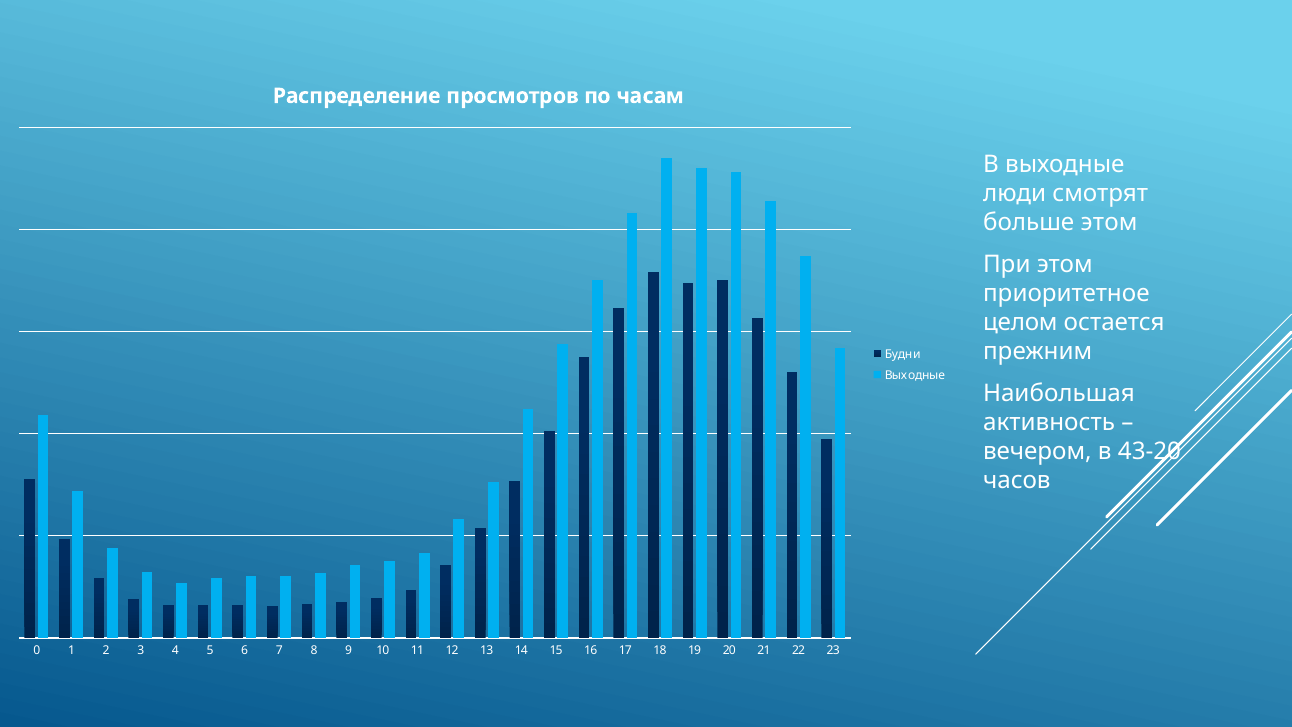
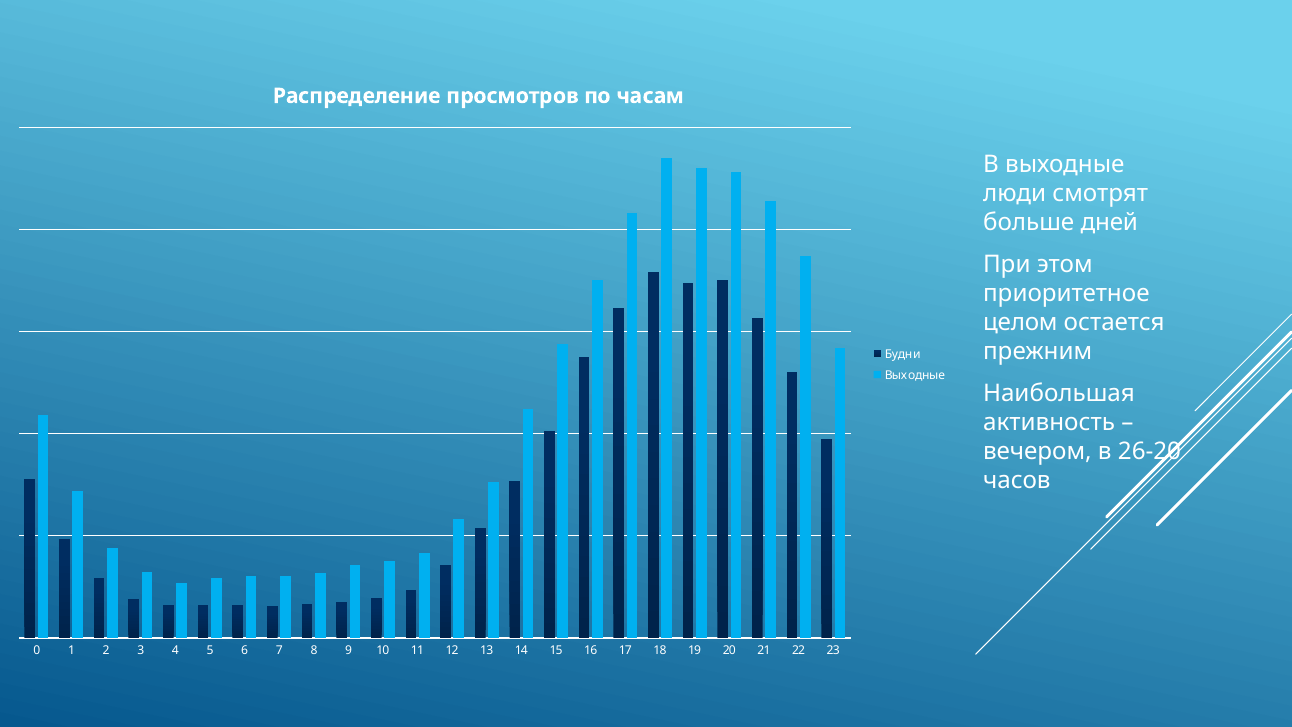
больше этом: этом -> дней (1109, 222)
43-20: 43-20 -> 26-20 (1149, 452)
